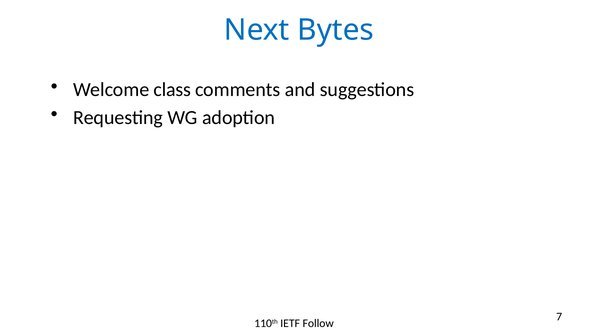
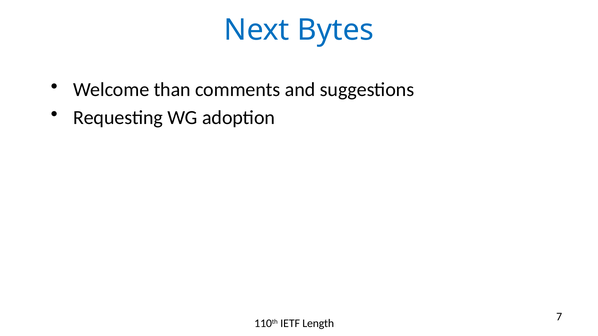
class: class -> than (172, 90)
Follow: Follow -> Length (318, 324)
